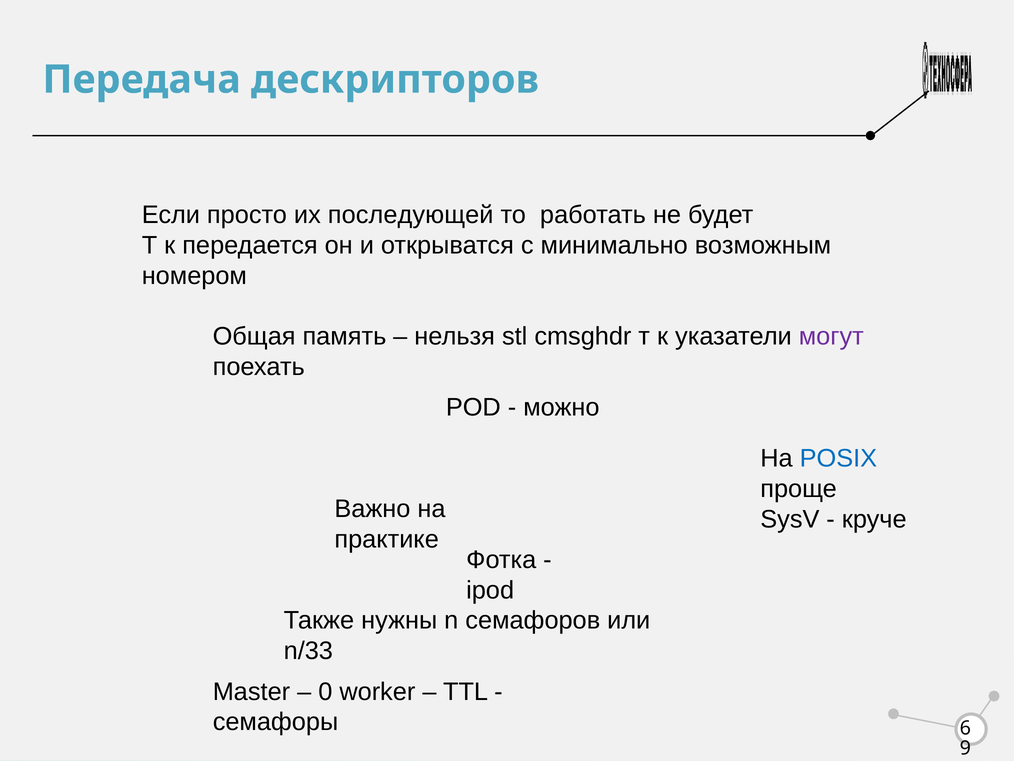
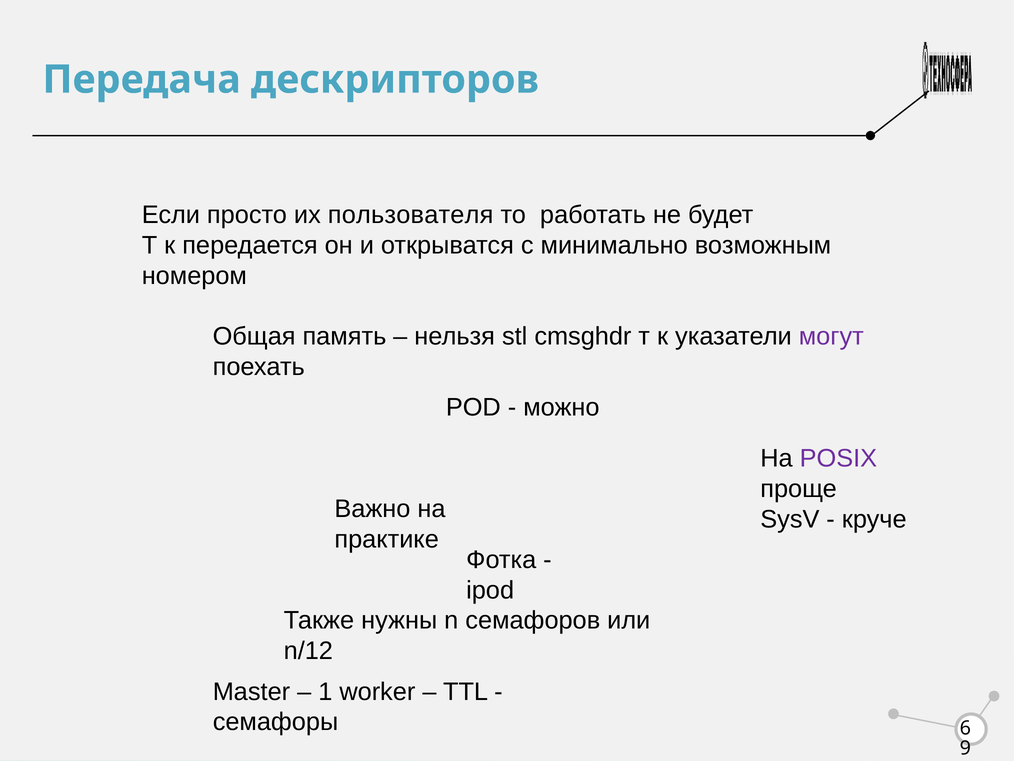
последующей: последующей -> пользователя (411, 215)
POSIX colour: blue -> purple (838, 458)
n/33: n/33 -> n/12 (308, 651)
0: 0 -> 1 (325, 691)
